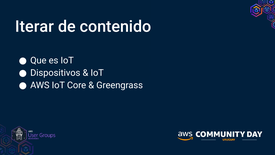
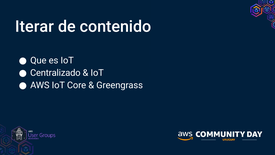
Dispositivos: Dispositivos -> Centralizado (55, 73)
